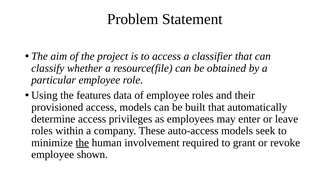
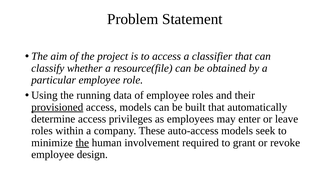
features: features -> running (94, 96)
provisioned underline: none -> present (57, 107)
shown: shown -> design (92, 155)
